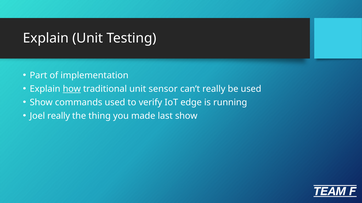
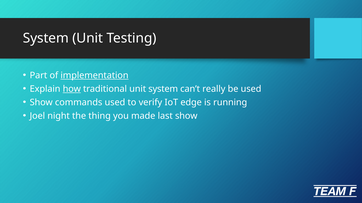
Explain: Explain -> System (46, 38)
implementation underline: none -> present (95, 76)
unit sensor: sensor -> system (163, 89)
Joel really: really -> night (59, 116)
